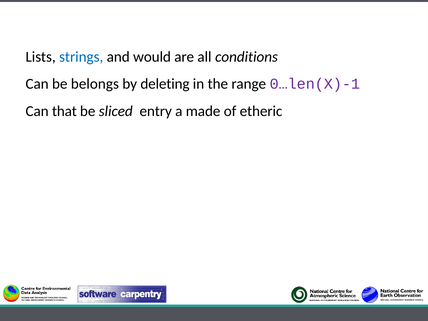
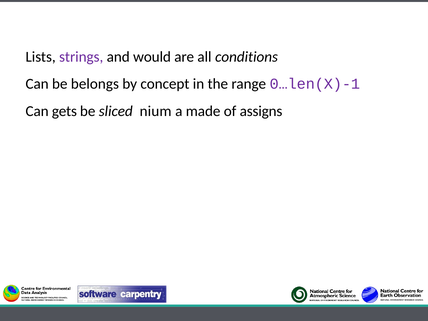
strings colour: blue -> purple (81, 57)
deleting: deleting -> concept (165, 84)
that: that -> gets (64, 111)
entry: entry -> nium (156, 111)
etheric: etheric -> assigns (261, 111)
